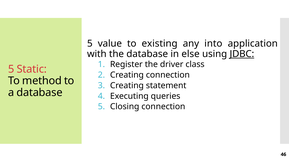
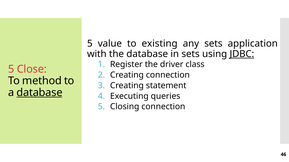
any into: into -> sets (213, 44)
in else: else -> sets (191, 54)
Static: Static -> Close (32, 69)
database underline: none -> present (40, 93)
